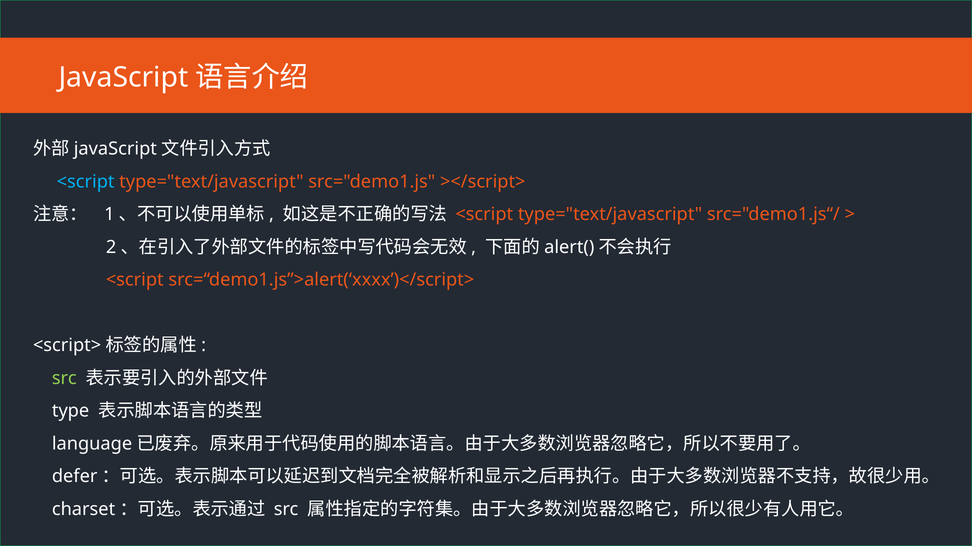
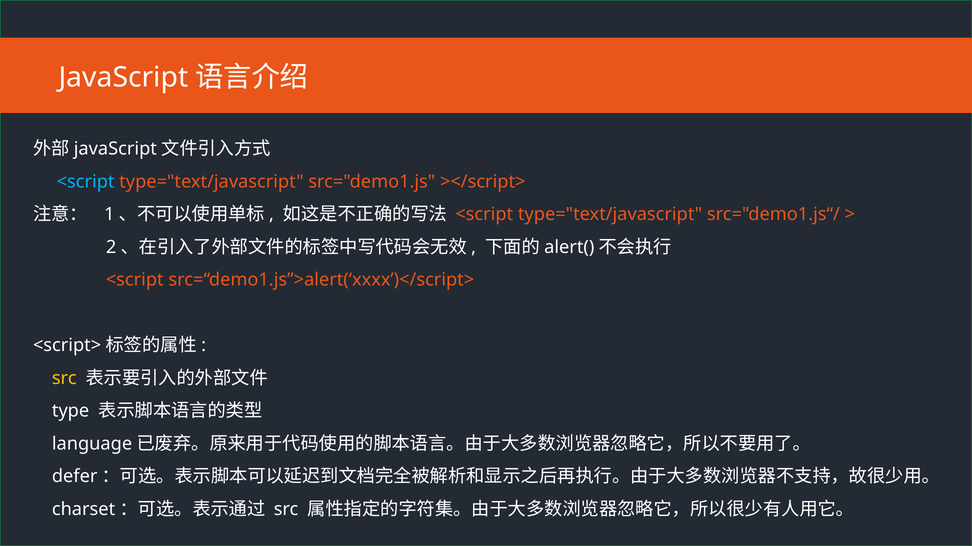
src colour: light green -> yellow (64, 379)
